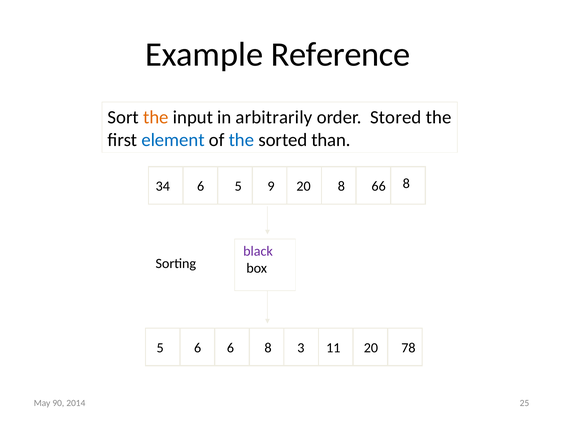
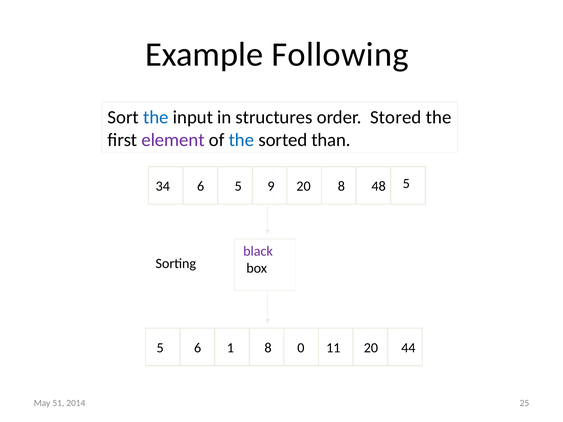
Reference: Reference -> Following (340, 55)
the colour: orange -> blue (156, 117)
arbitrarily: arbitrarily -> structures (274, 117)
element colour: blue -> purple (173, 140)
66: 66 -> 48 (379, 186)
34 8: 8 -> 5 (406, 184)
6 6: 6 -> 1 (230, 348)
3: 3 -> 0 (301, 348)
78: 78 -> 44 (408, 348)
90: 90 -> 51 (58, 403)
